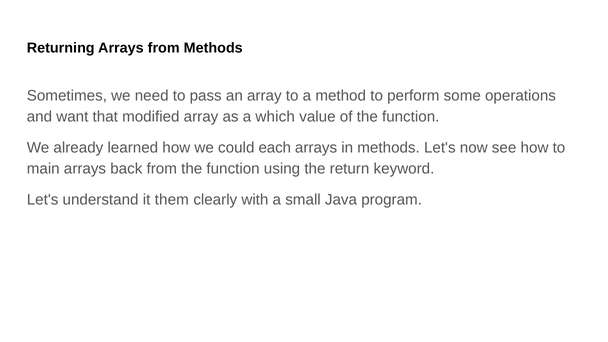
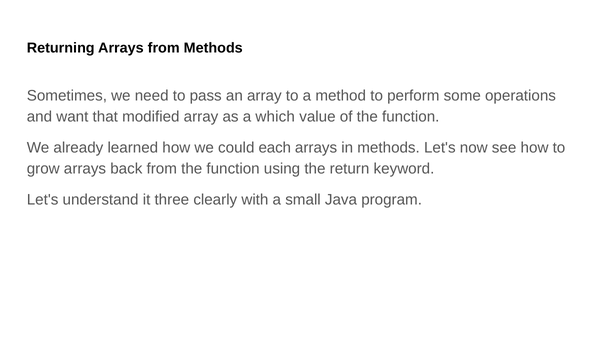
main: main -> grow (43, 169)
them: them -> three (172, 200)
